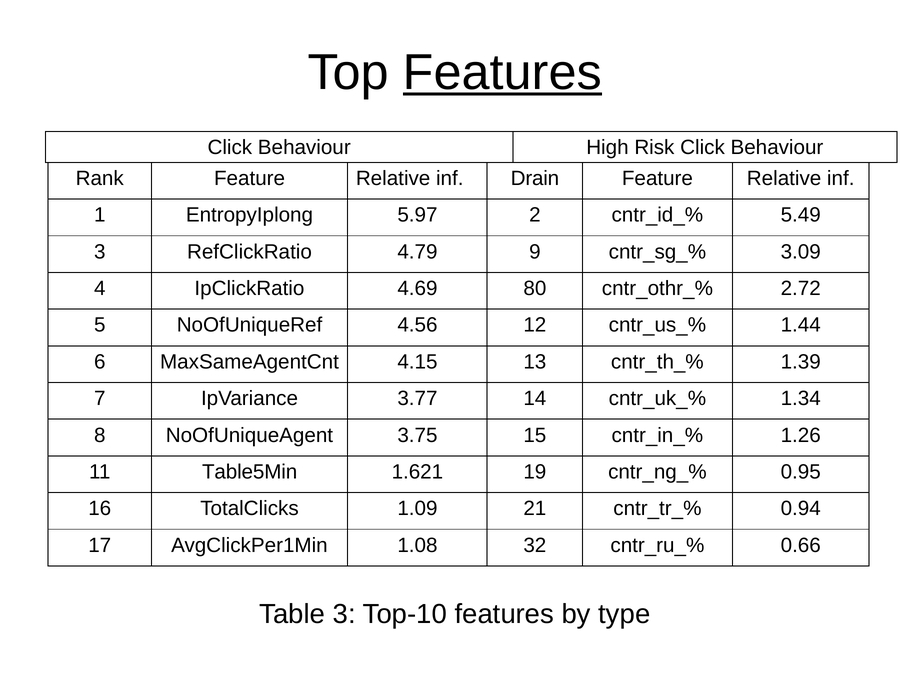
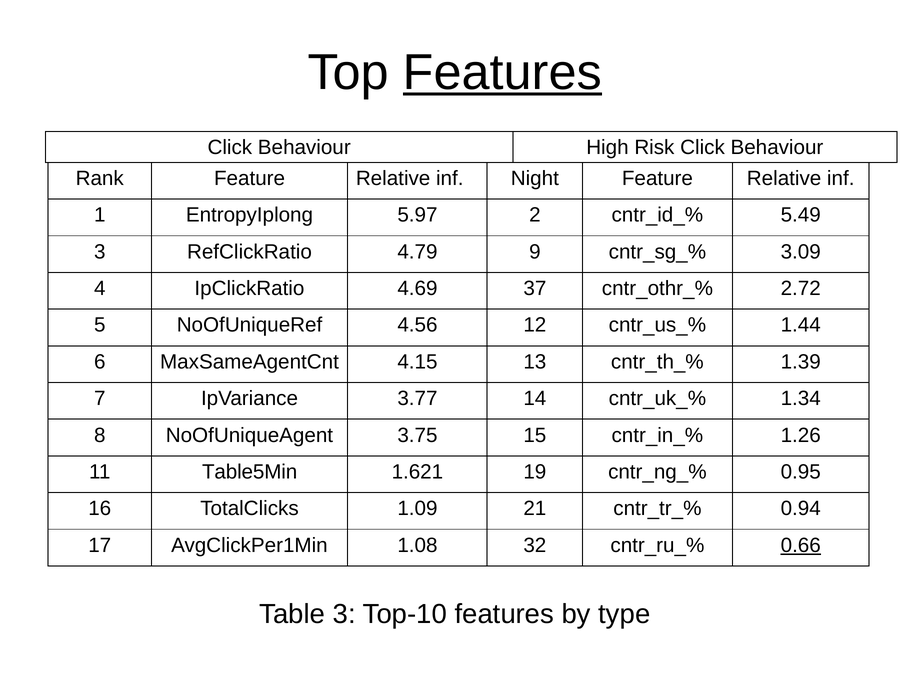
Drain: Drain -> Night (535, 178)
80: 80 -> 37 (535, 288)
0.66 underline: none -> present (801, 545)
